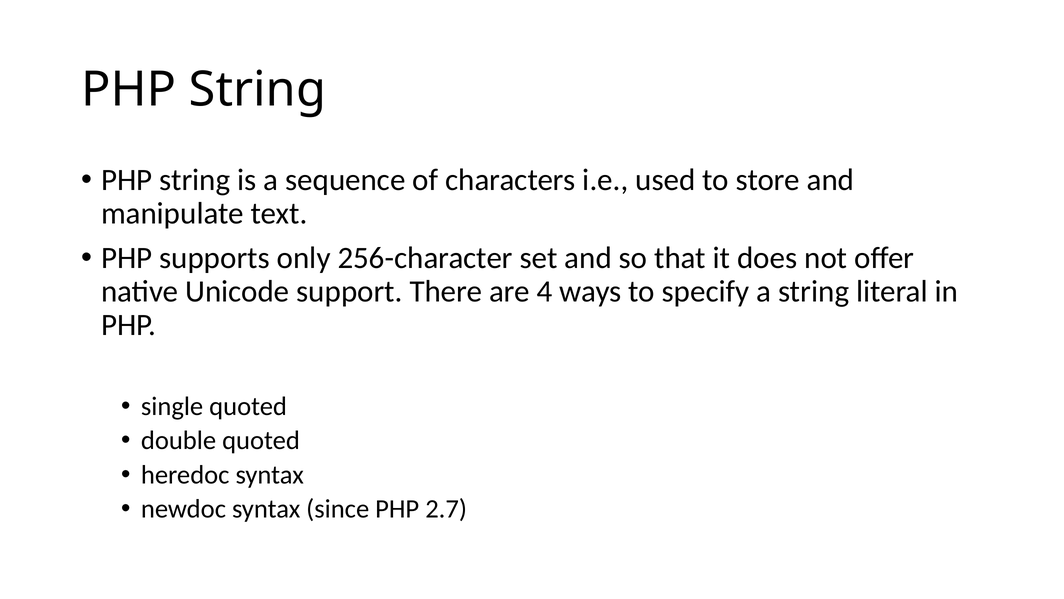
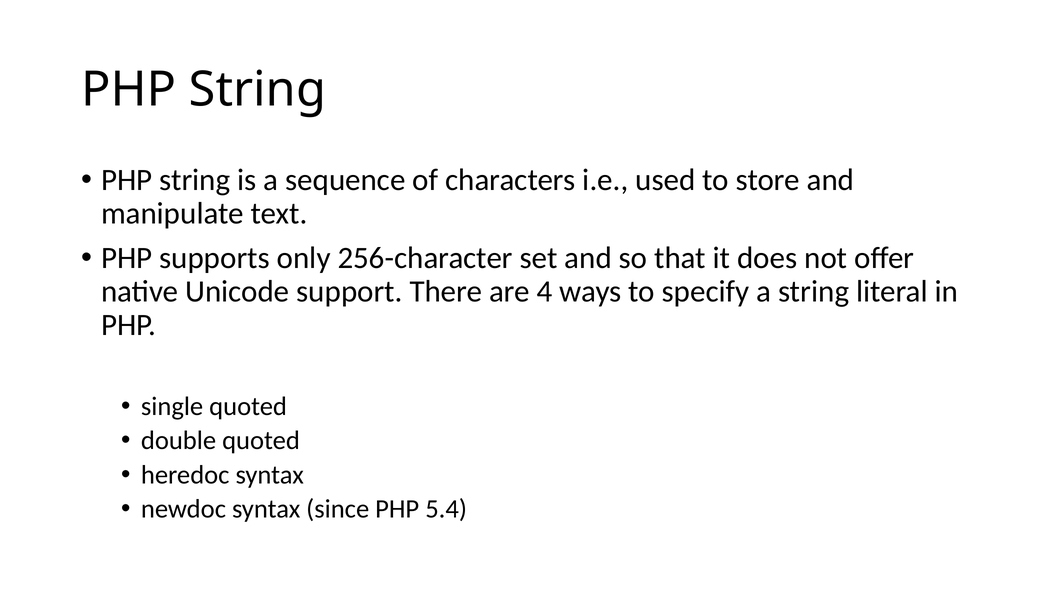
2.7: 2.7 -> 5.4 (446, 509)
